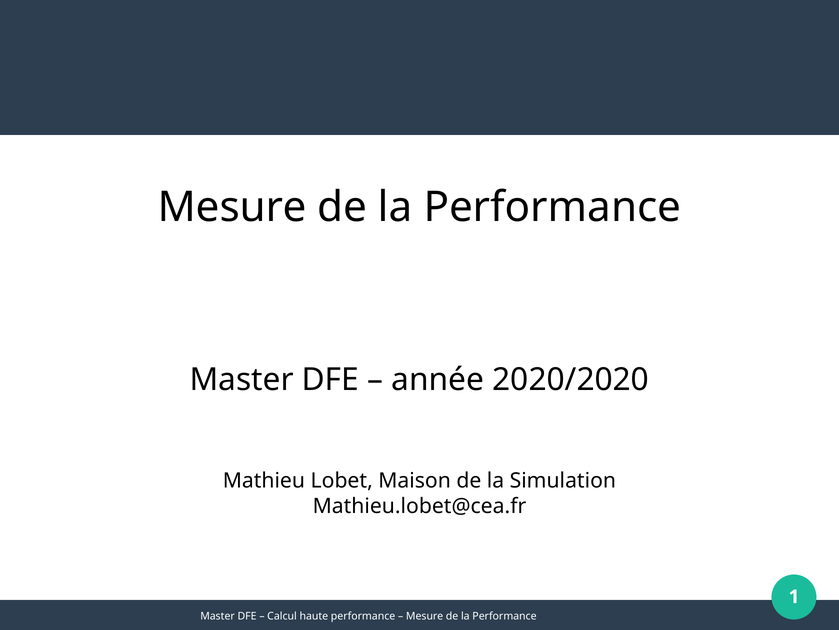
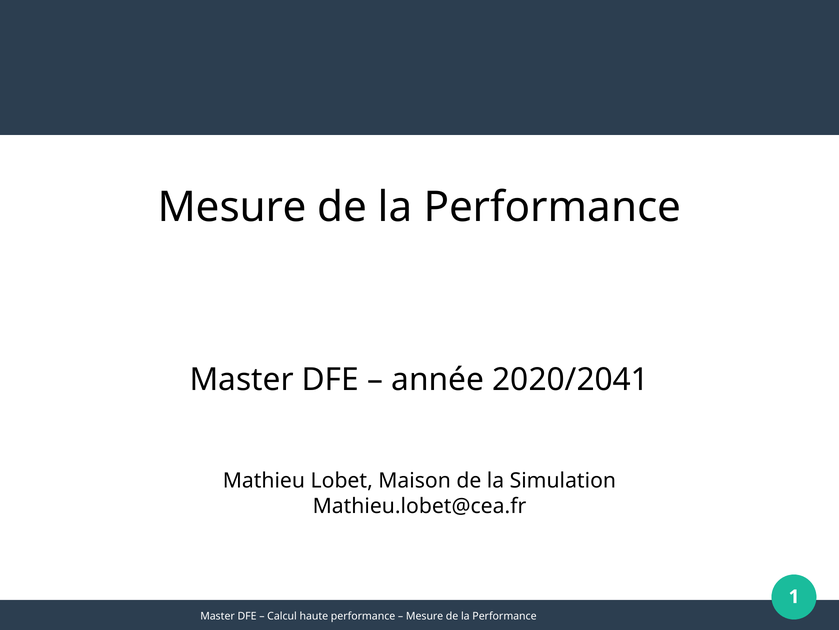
2020/2020: 2020/2020 -> 2020/2041 (571, 379)
